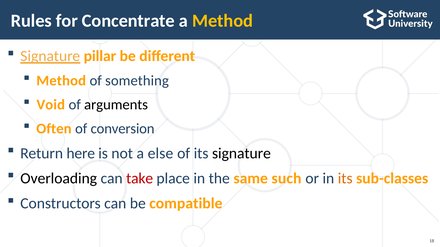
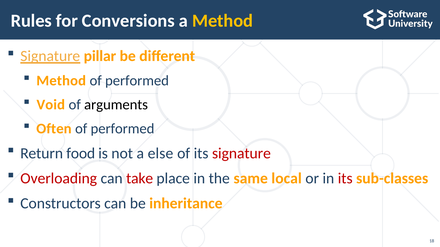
Concentrate: Concentrate -> Conversions (128, 21)
something: something -> performed (137, 81)
conversion: conversion -> performed (123, 129)
here: here -> food (81, 154)
signature colour: black -> red (241, 154)
Overloading colour: black -> red (59, 179)
such: such -> local (287, 179)
its colour: orange -> red (345, 179)
compatible: compatible -> inheritance (186, 204)
